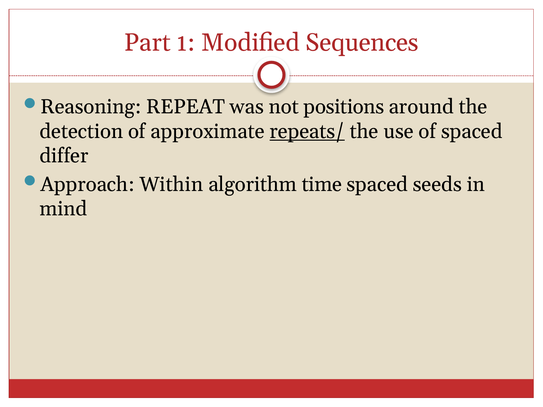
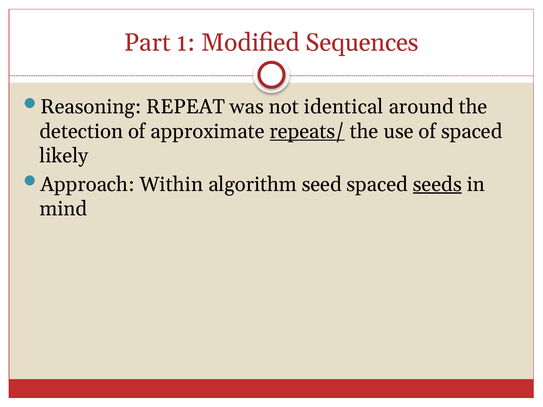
positions: positions -> identical (344, 107)
differ: differ -> likely (64, 156)
time: time -> seed (322, 184)
seeds underline: none -> present (437, 184)
